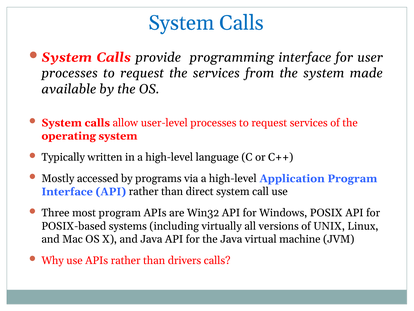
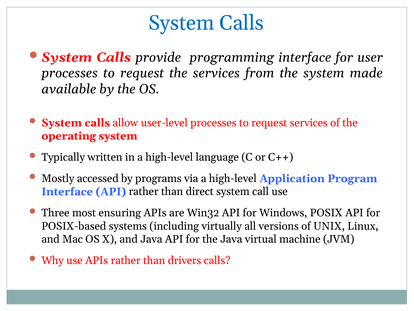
most program: program -> ensuring (120, 213)
